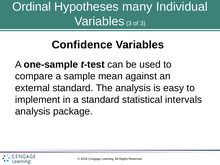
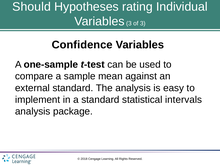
Ordinal: Ordinal -> Should (32, 7)
many: many -> rating (137, 7)
